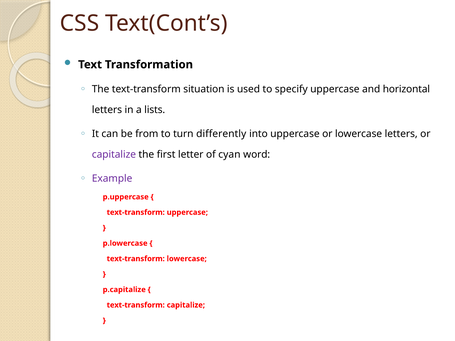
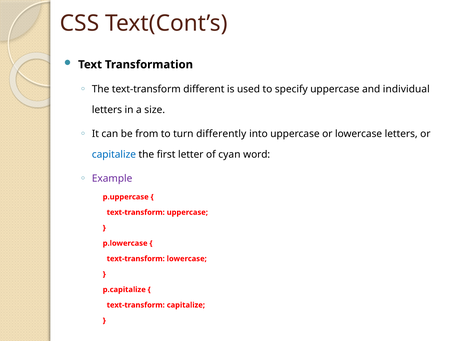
situation: situation -> different (204, 89)
horizontal: horizontal -> individual (406, 89)
lists: lists -> size (155, 110)
capitalize colour: purple -> blue (114, 155)
